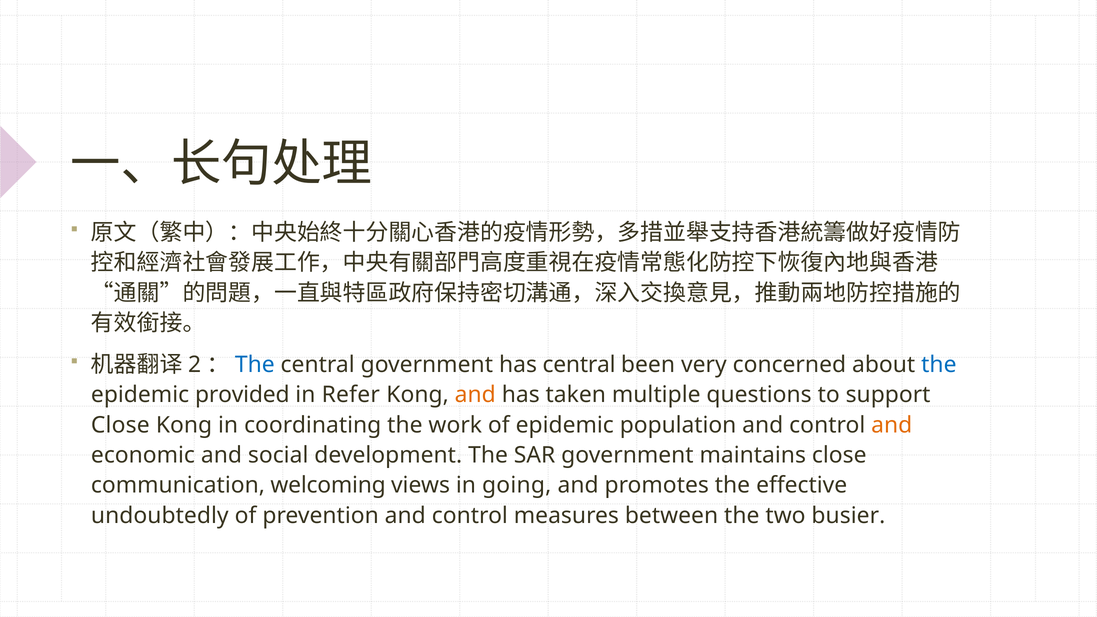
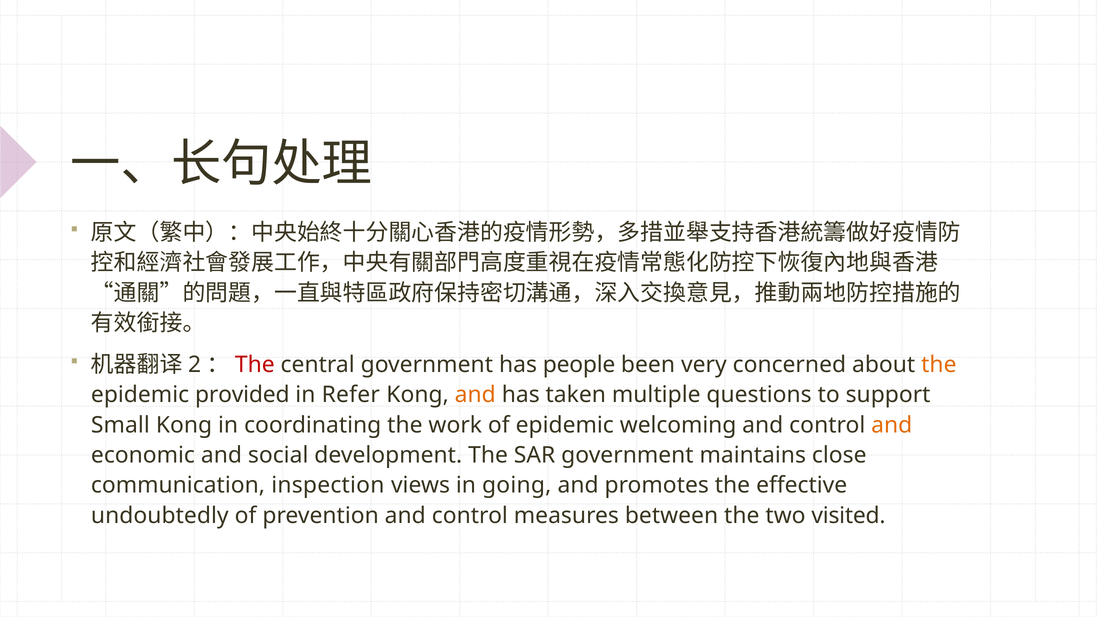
The colour: blue -> red (255, 365)
has central: central -> people (579, 365)
the colour: blue -> orange (939, 365)
Close: Close -> Small (120, 425)
population: population -> welcoming (678, 425)
welcoming: welcoming -> inspection (328, 485)
busier: busier -> visited (849, 516)
